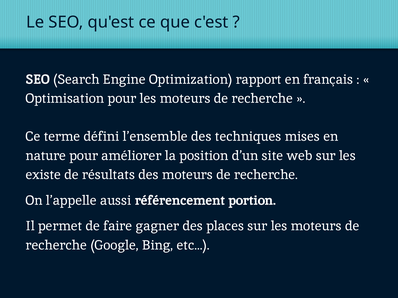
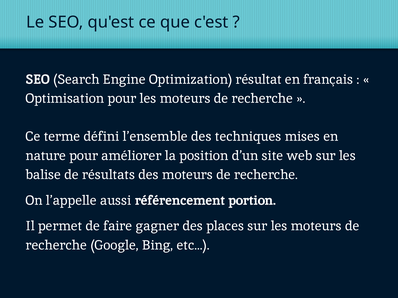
rapport: rapport -> résultat (259, 80)
existe: existe -> balise (43, 175)
